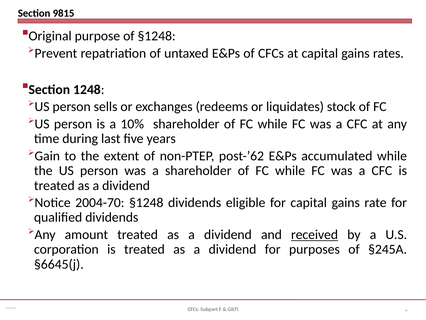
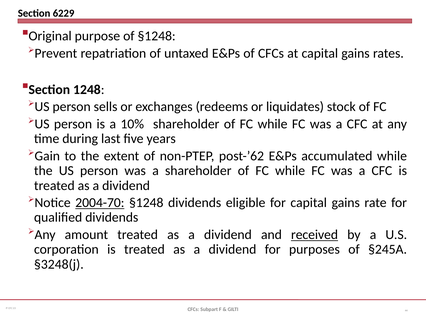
9815: 9815 -> 6229 (64, 13)
2004-70 underline: none -> present (100, 202)
§6645(j: §6645(j -> §3248(j (59, 264)
